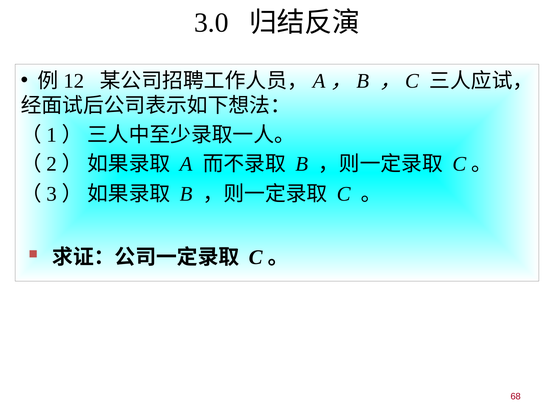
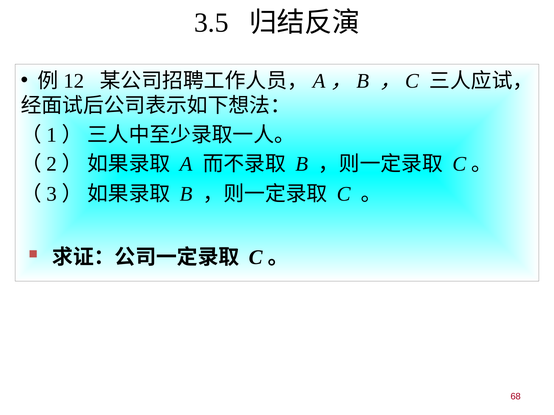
3.0: 3.0 -> 3.5 (211, 23)
